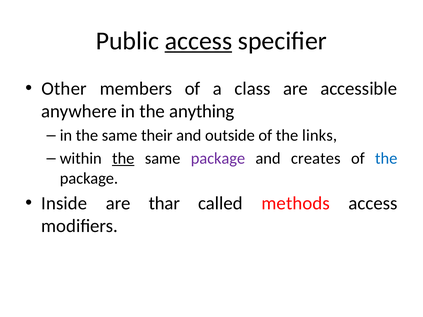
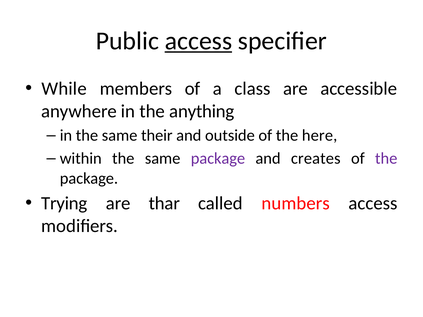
Other: Other -> While (64, 89)
links: links -> here (320, 136)
the underline: present -> none (123, 159)
the colour: blue -> purple (386, 159)
Inside: Inside -> Trying (64, 203)
methods: methods -> numbers (296, 203)
